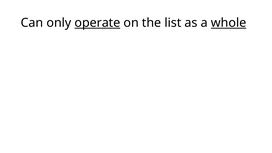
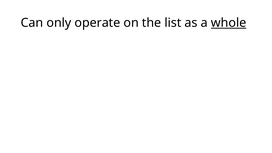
operate underline: present -> none (97, 23)
